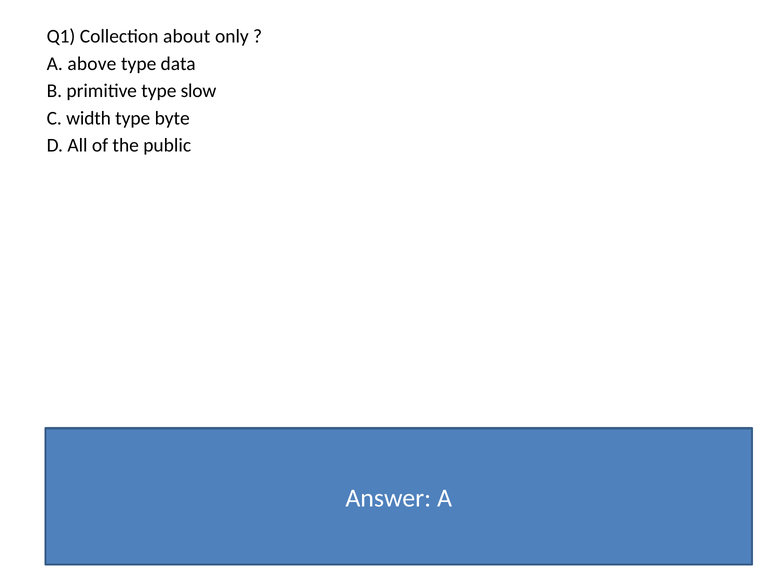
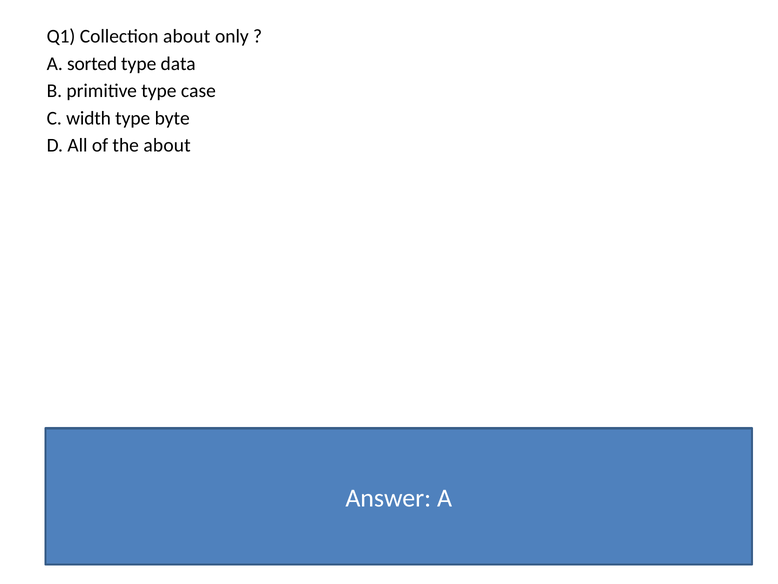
above: above -> sorted (92, 64)
slow: slow -> case (198, 91)
the public: public -> about (167, 145)
